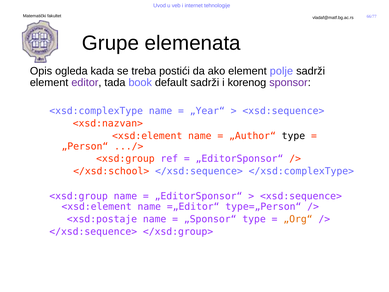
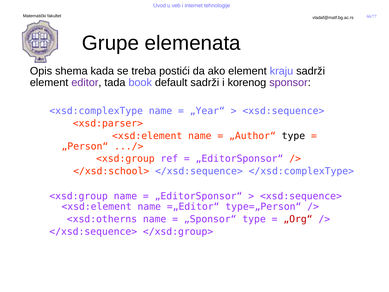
ogleda: ogleda -> shema (71, 71)
polje: polje -> kraju (281, 71)
<xsd:nazvan>: <xsd:nazvan> -> <xsd:parser> (108, 123)
<xsd:postaje: <xsd:postaje -> <xsd:otherns (102, 219)
„Org“ colour: orange -> red (298, 219)
